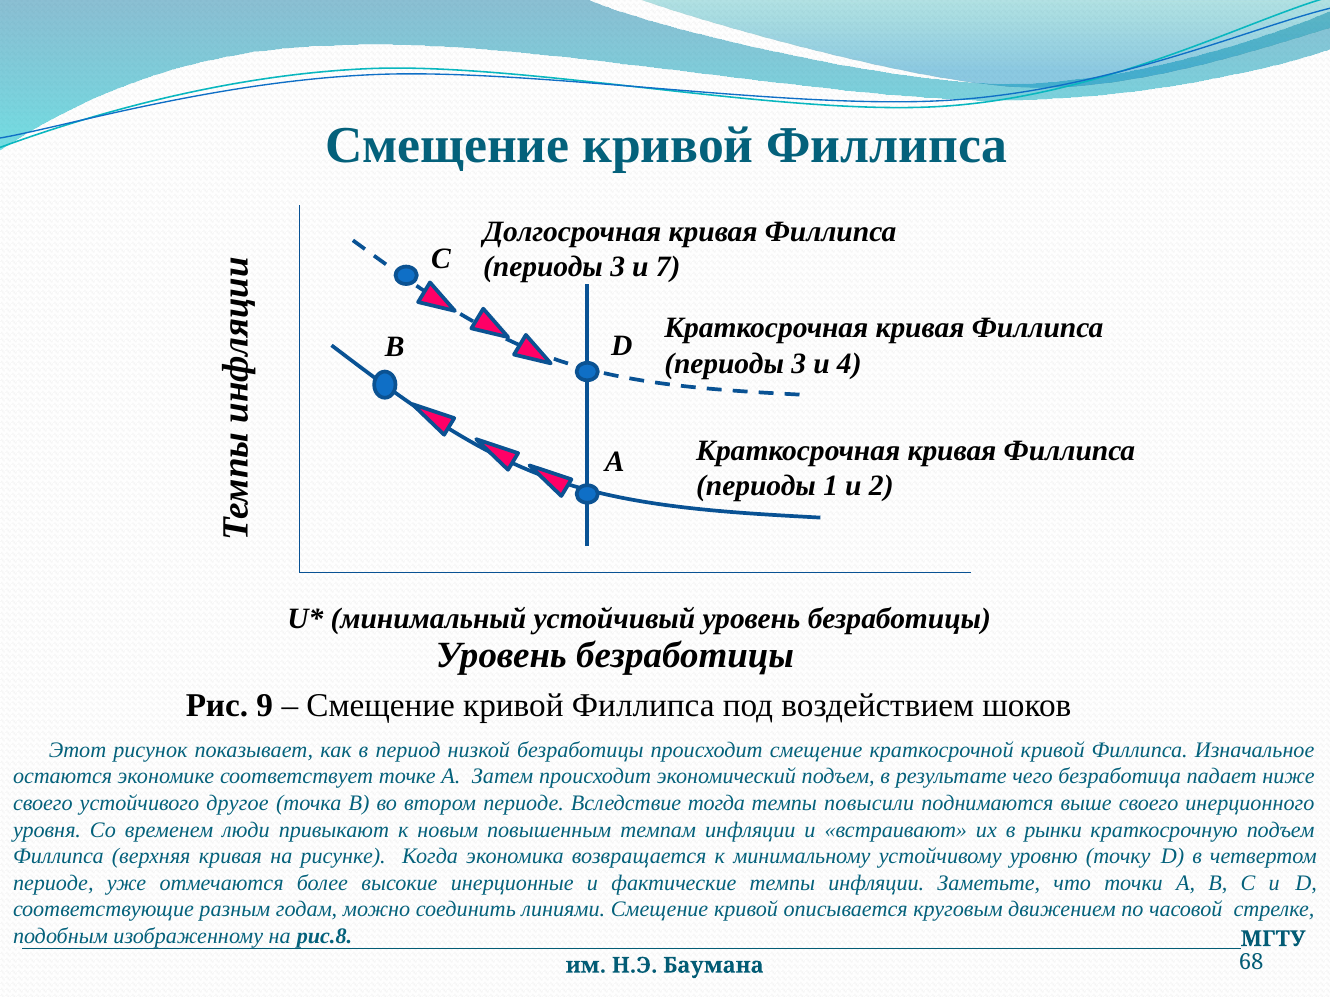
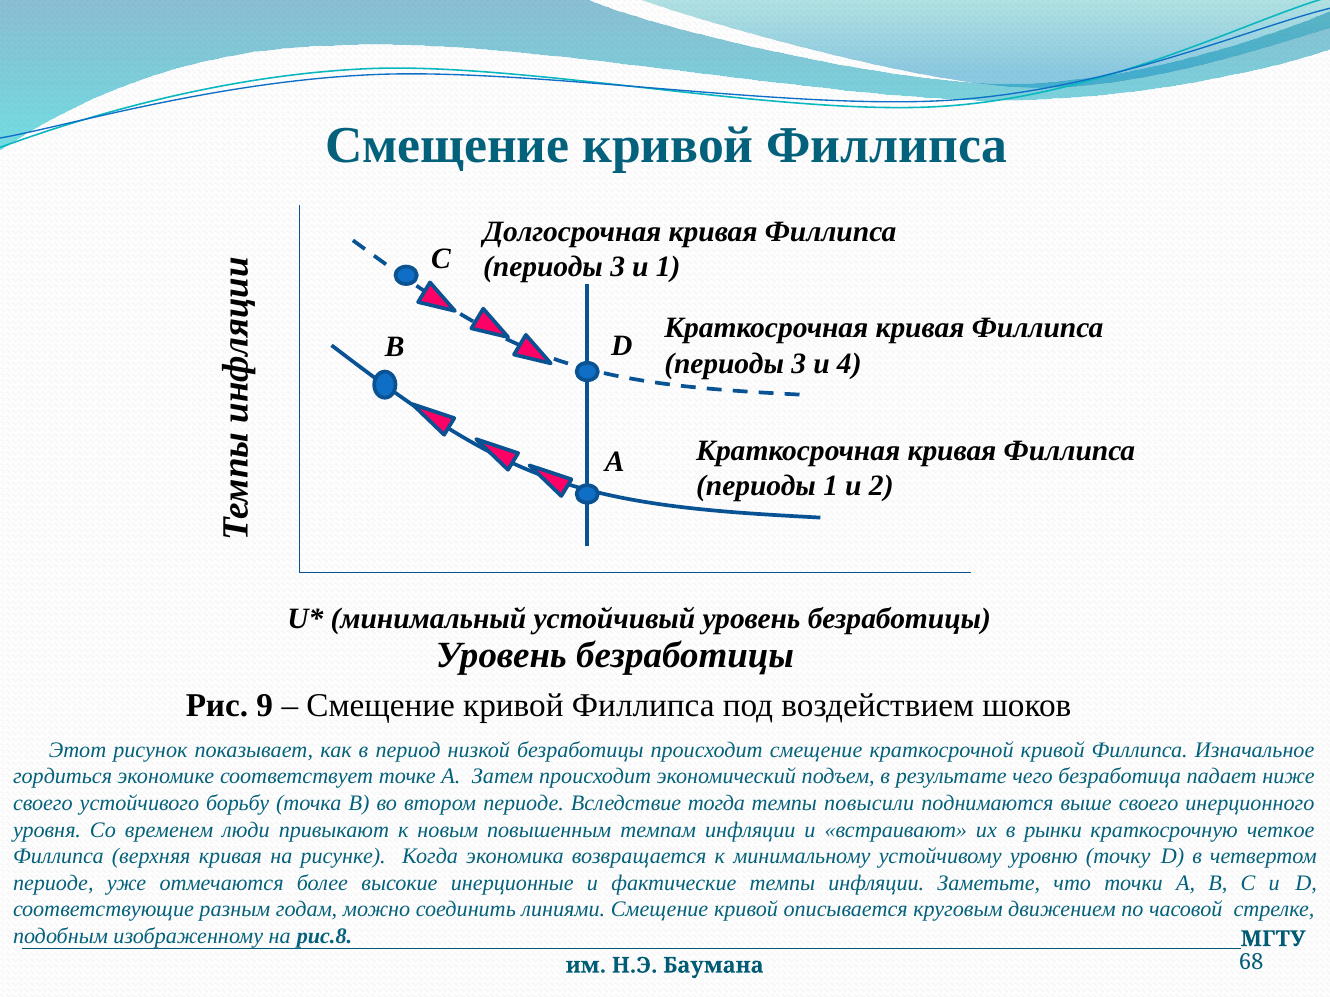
и 7: 7 -> 1 (668, 267)
остаются: остаются -> гордиться (63, 777)
другое: другое -> борьбу (238, 804)
краткосрочную подъем: подъем -> четкое (1281, 830)
